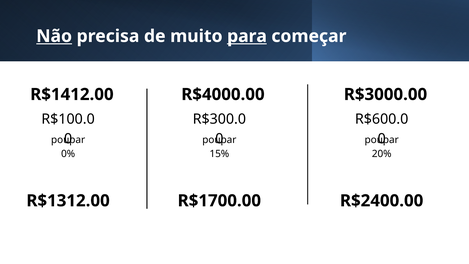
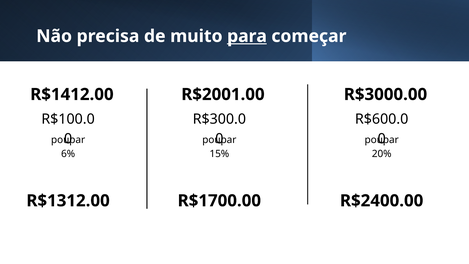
Não underline: present -> none (54, 36)
R$4000.00: R$4000.00 -> R$2001.00 (223, 94)
0%: 0% -> 6% (68, 154)
